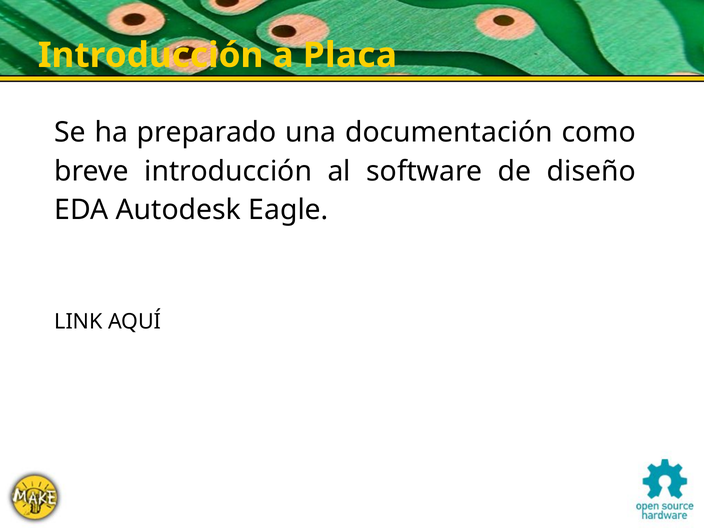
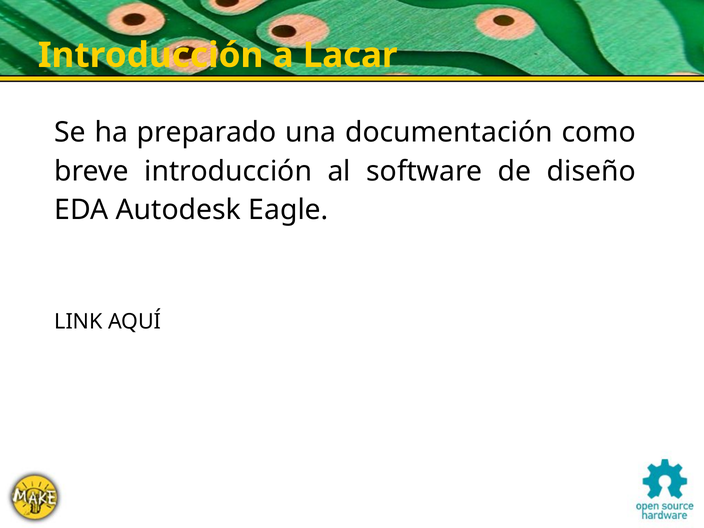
Placa: Placa -> Lacar (350, 55)
